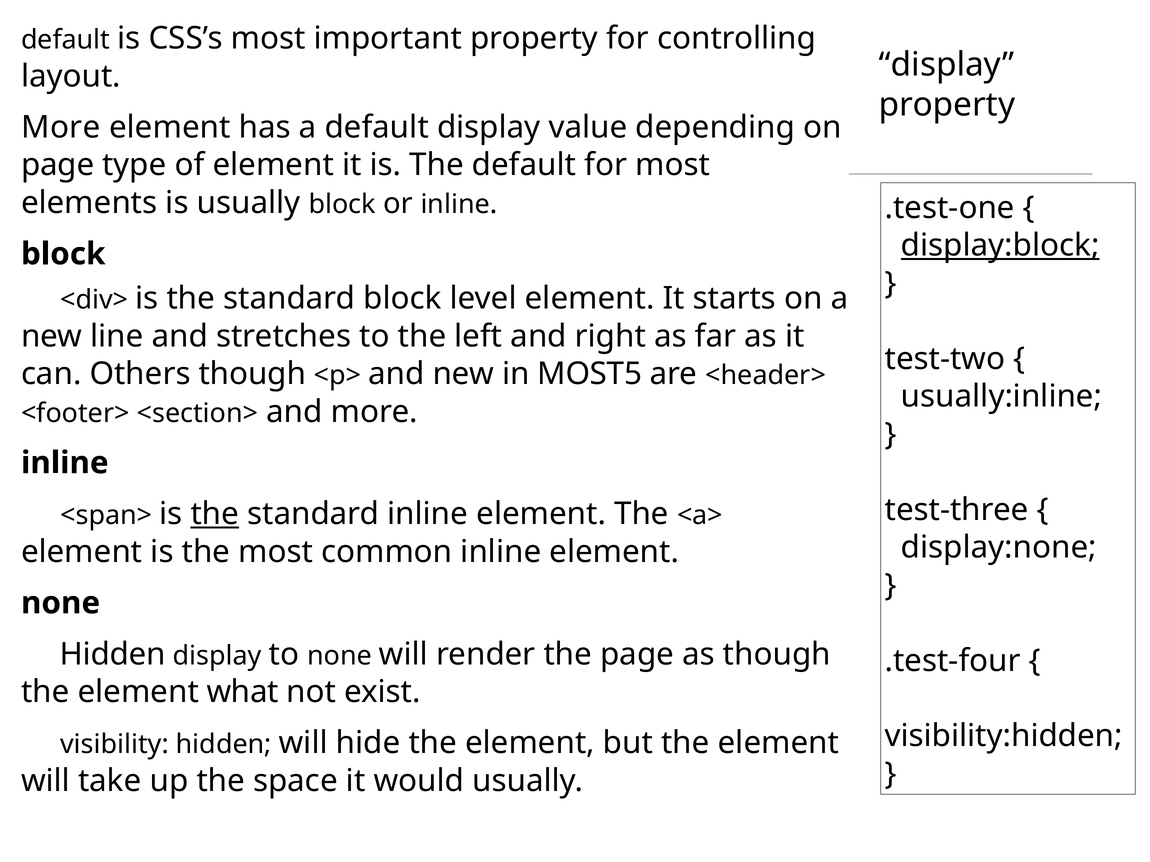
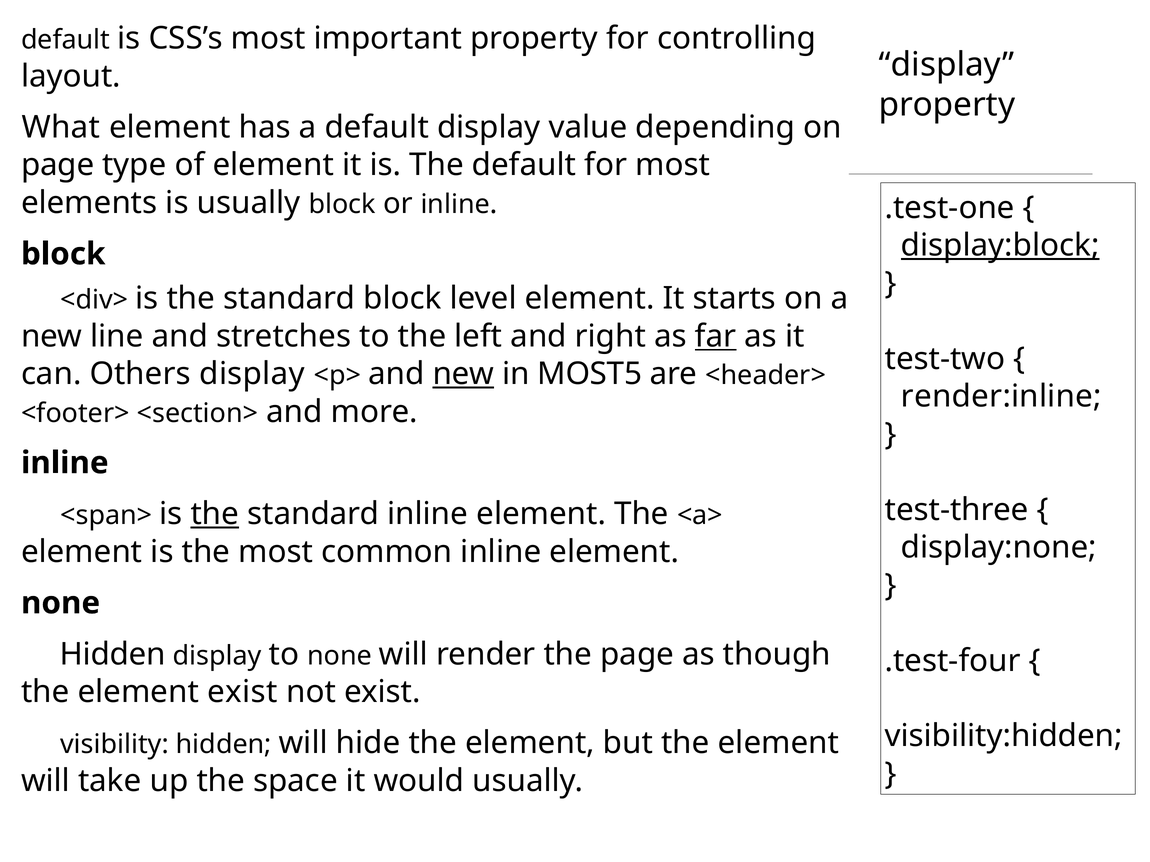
More: More -> What (61, 127)
far underline: none -> present (716, 336)
Others though: though -> display (252, 374)
new underline: none -> present (463, 374)
usually:inline: usually:inline -> render:inline (1001, 397)
element what: what -> exist (242, 692)
